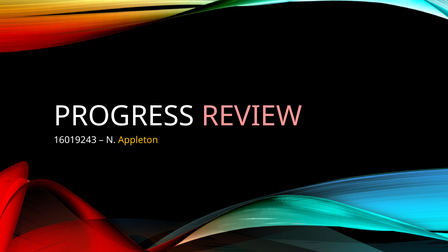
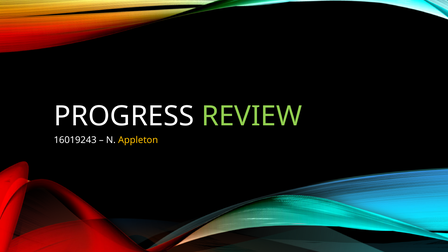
REVIEW colour: pink -> light green (252, 116)
